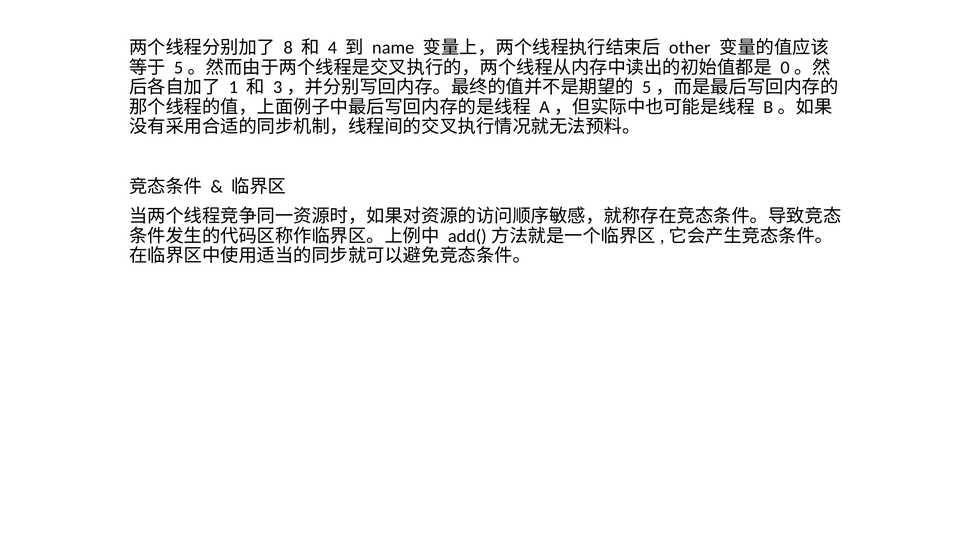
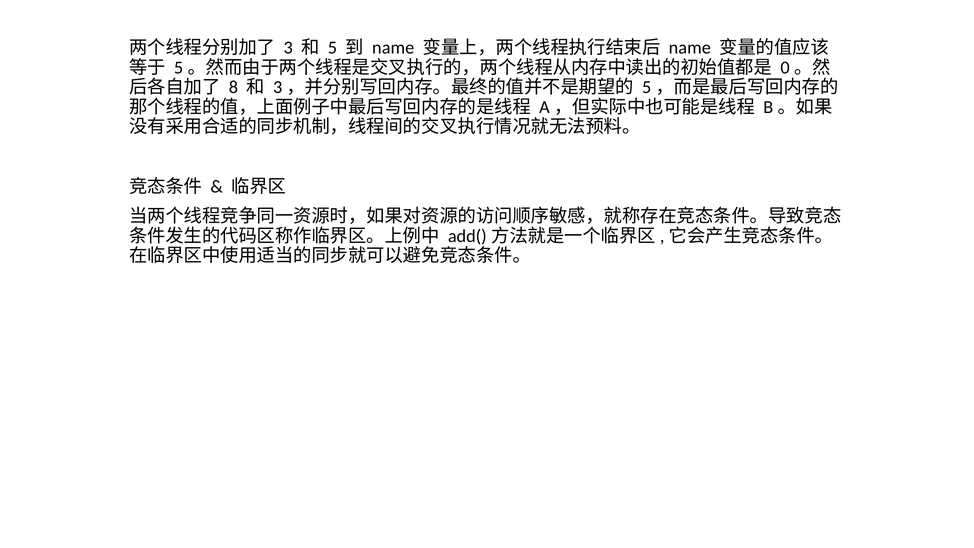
8: 8 -> 3 (288, 48)
4: 4 -> 5 (332, 48)
other: other -> name (690, 48)
1: 1 -> 8 (233, 87)
